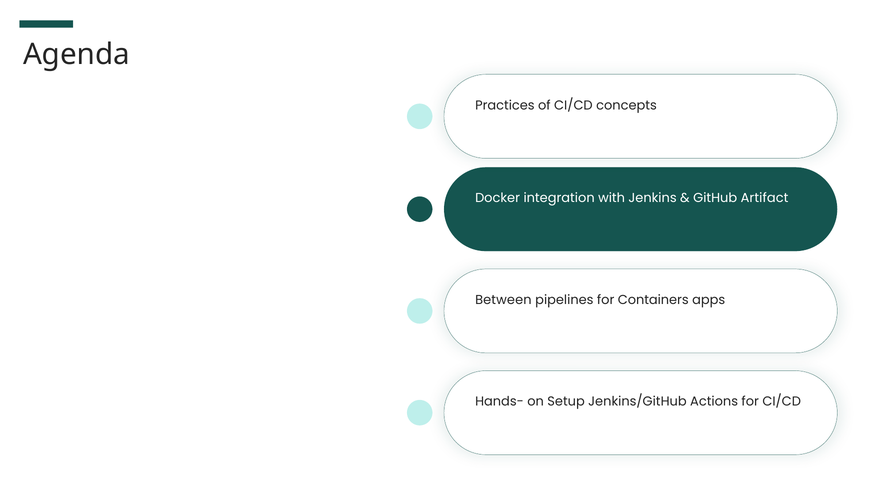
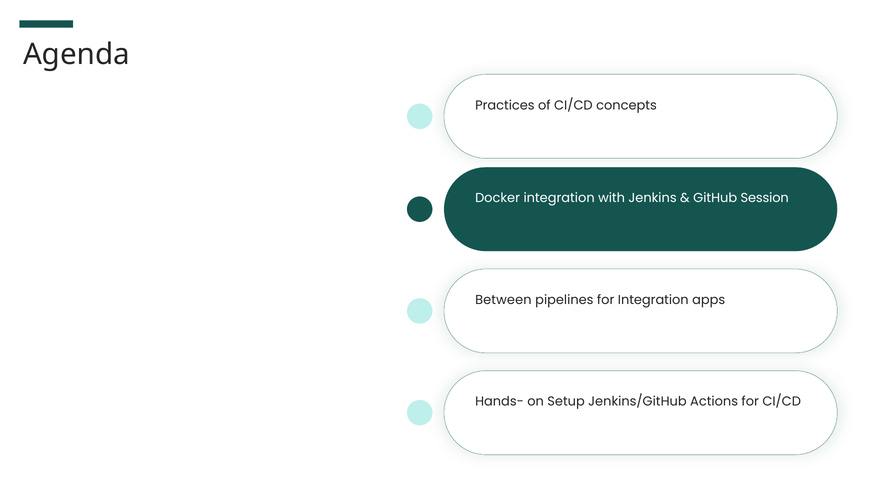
Artifact: Artifact -> Session (765, 198)
for Containers: Containers -> Integration (653, 300)
